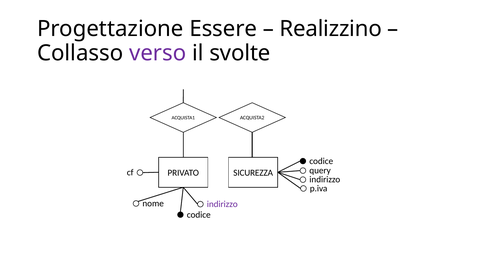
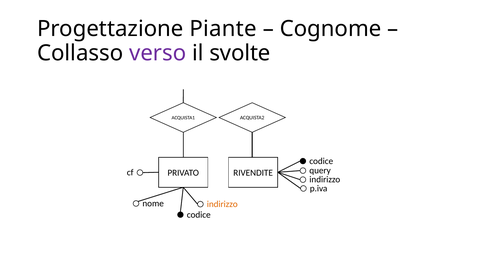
Essere: Essere -> Piante (223, 29)
Realizzino: Realizzino -> Cognome (331, 29)
SICUREZZA: SICUREZZA -> RIVENDITE (253, 173)
indirizzo colour: purple -> orange (222, 204)
